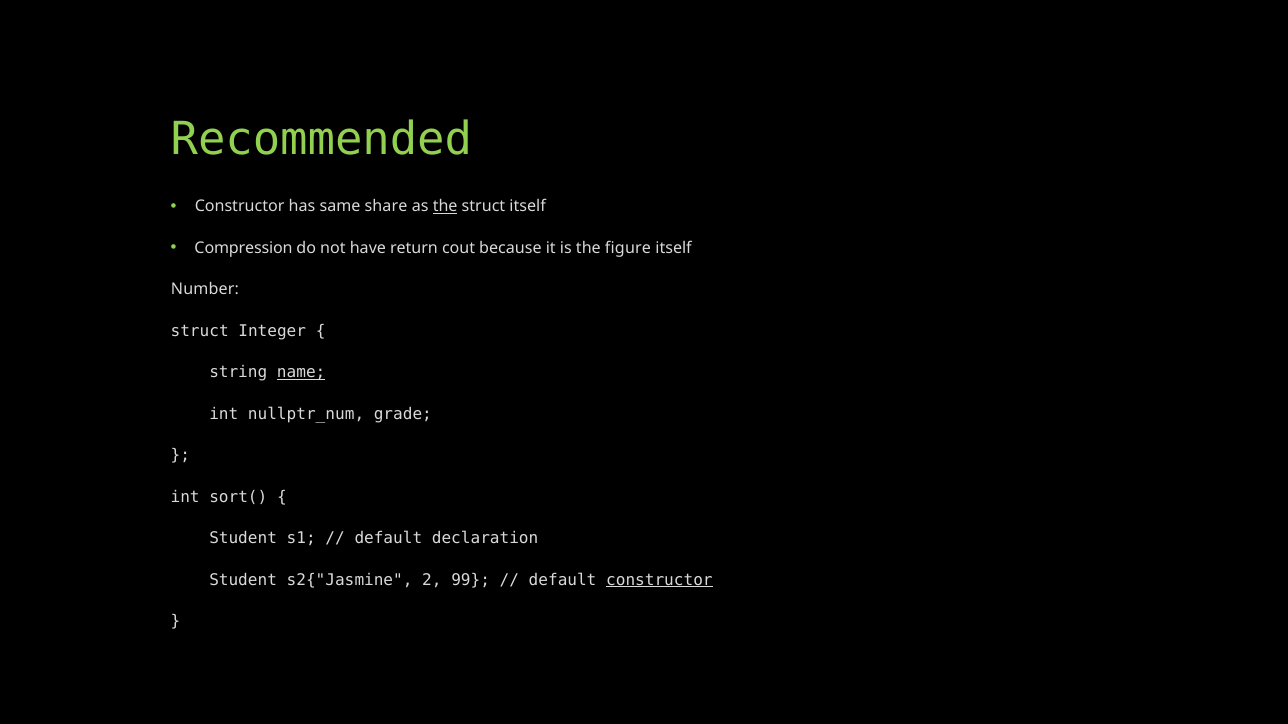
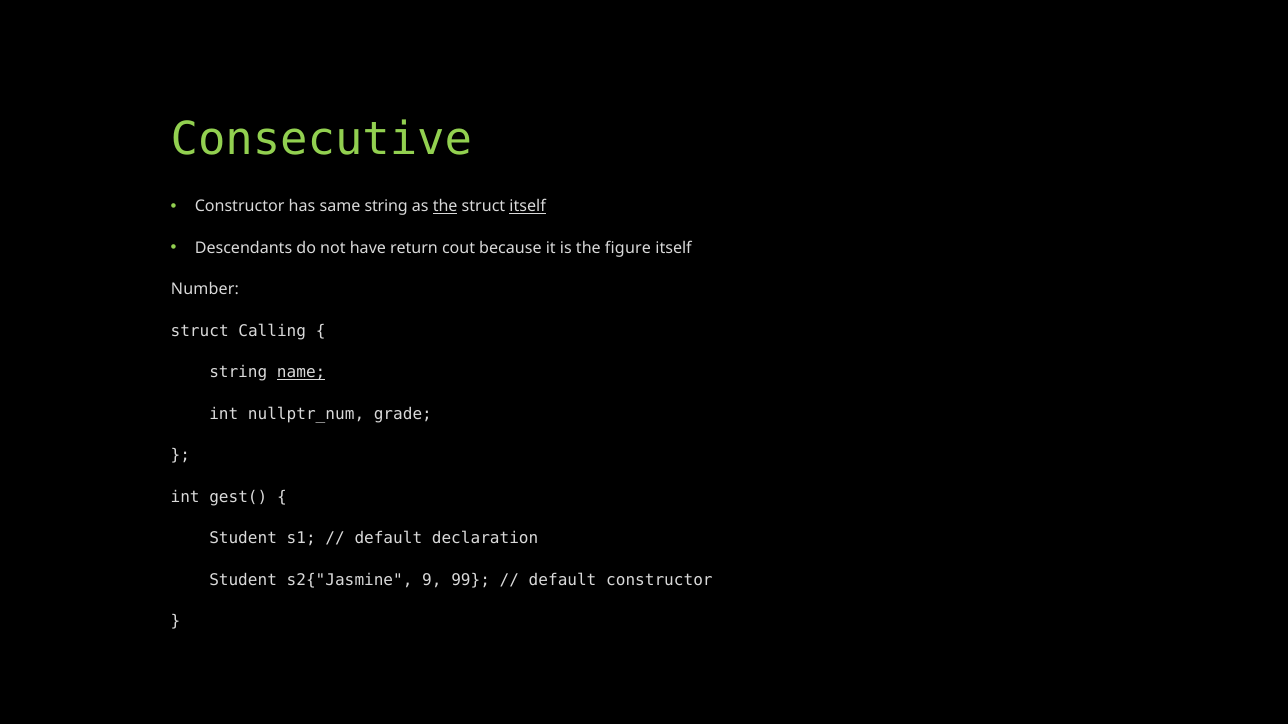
Recommended: Recommended -> Consecutive (321, 139)
same share: share -> string (386, 207)
itself underline: none -> present (528, 207)
Compression: Compression -> Descendants (244, 248)
Integer: Integer -> Calling (272, 331)
sort(: sort( -> gest( (238, 497)
2: 2 -> 9 (432, 580)
constructor underline: present -> none (659, 580)
